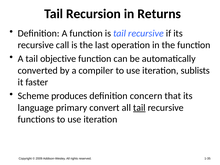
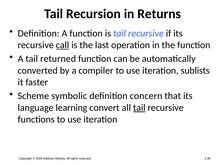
call underline: none -> present (63, 45)
objective: objective -> returned (58, 59)
produces: produces -> symbolic (69, 96)
primary: primary -> learning (72, 108)
